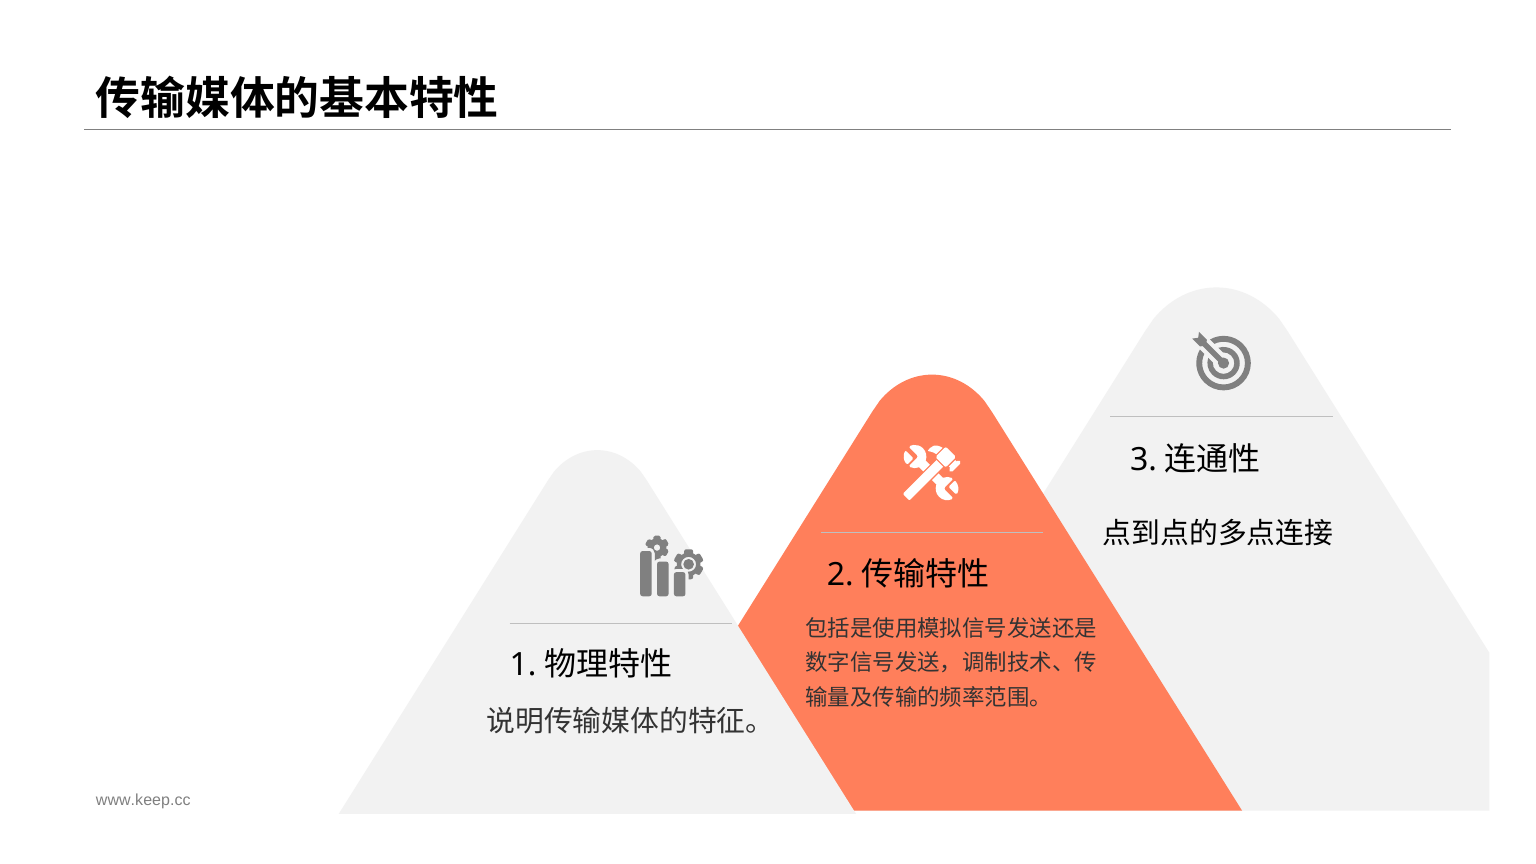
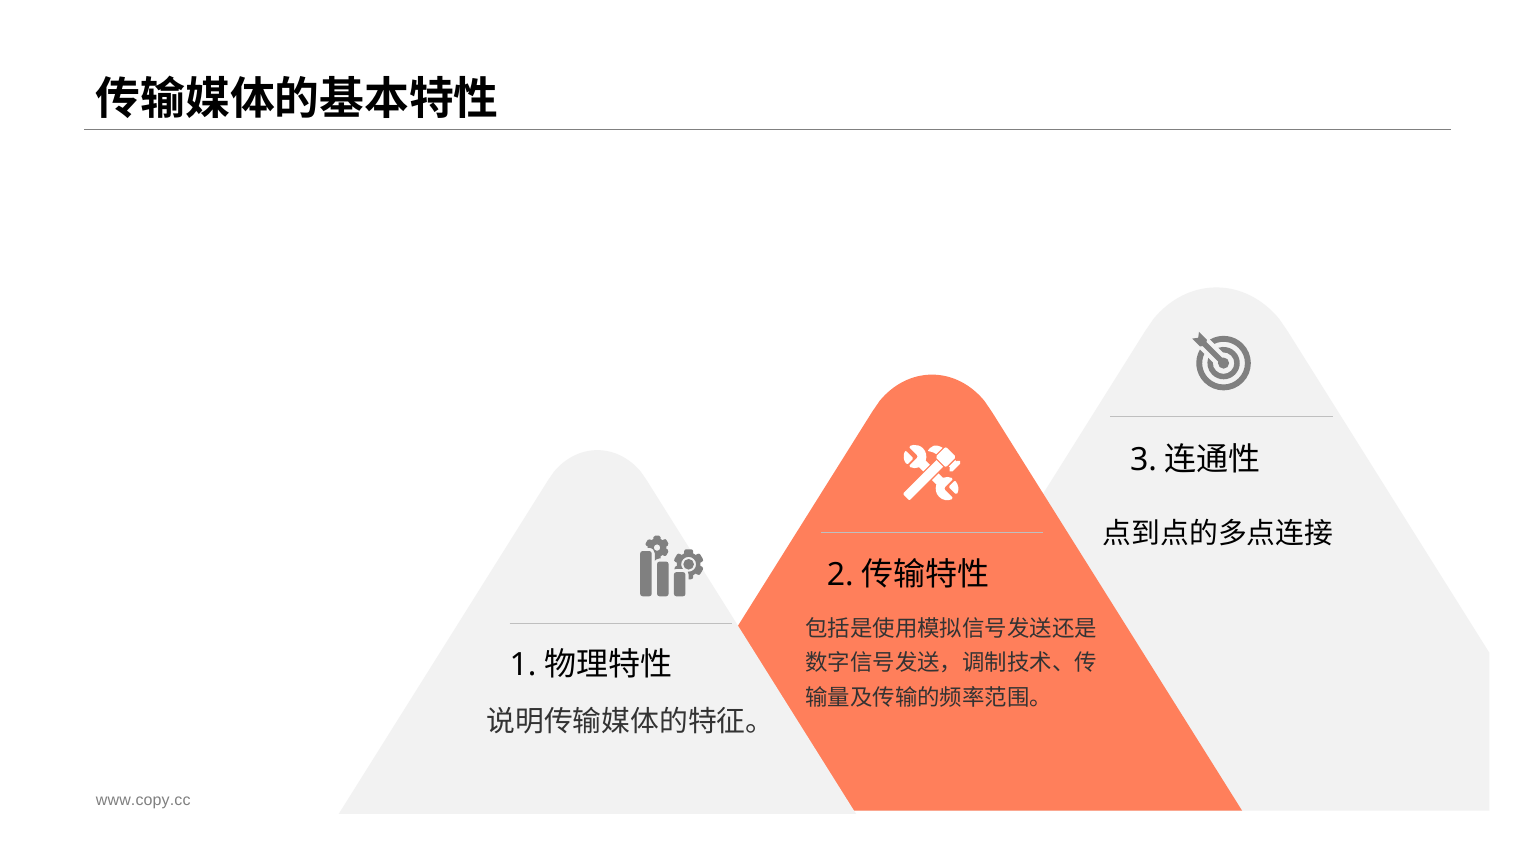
www.keep.cc: www.keep.cc -> www.copy.cc (143, 800)
